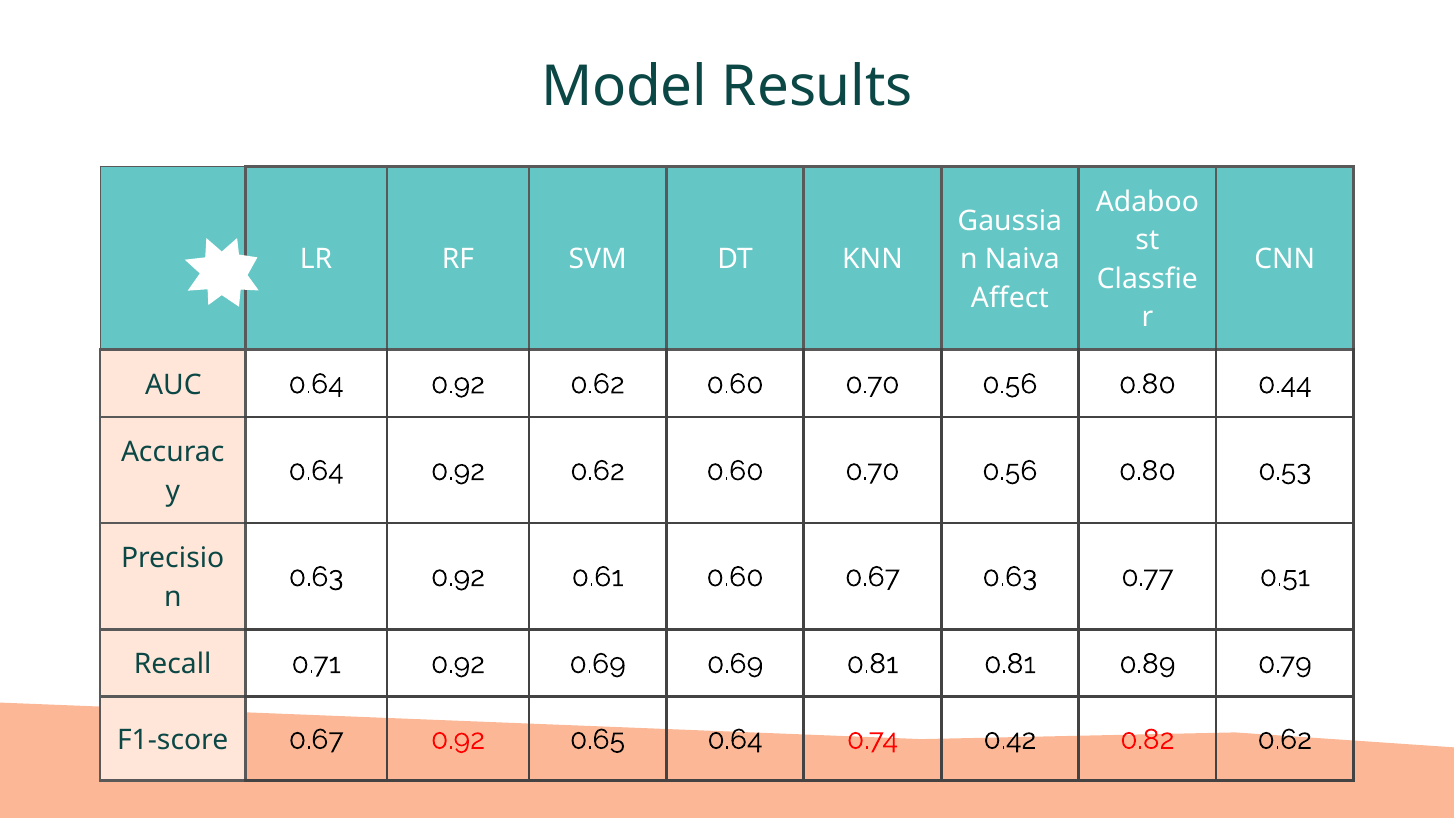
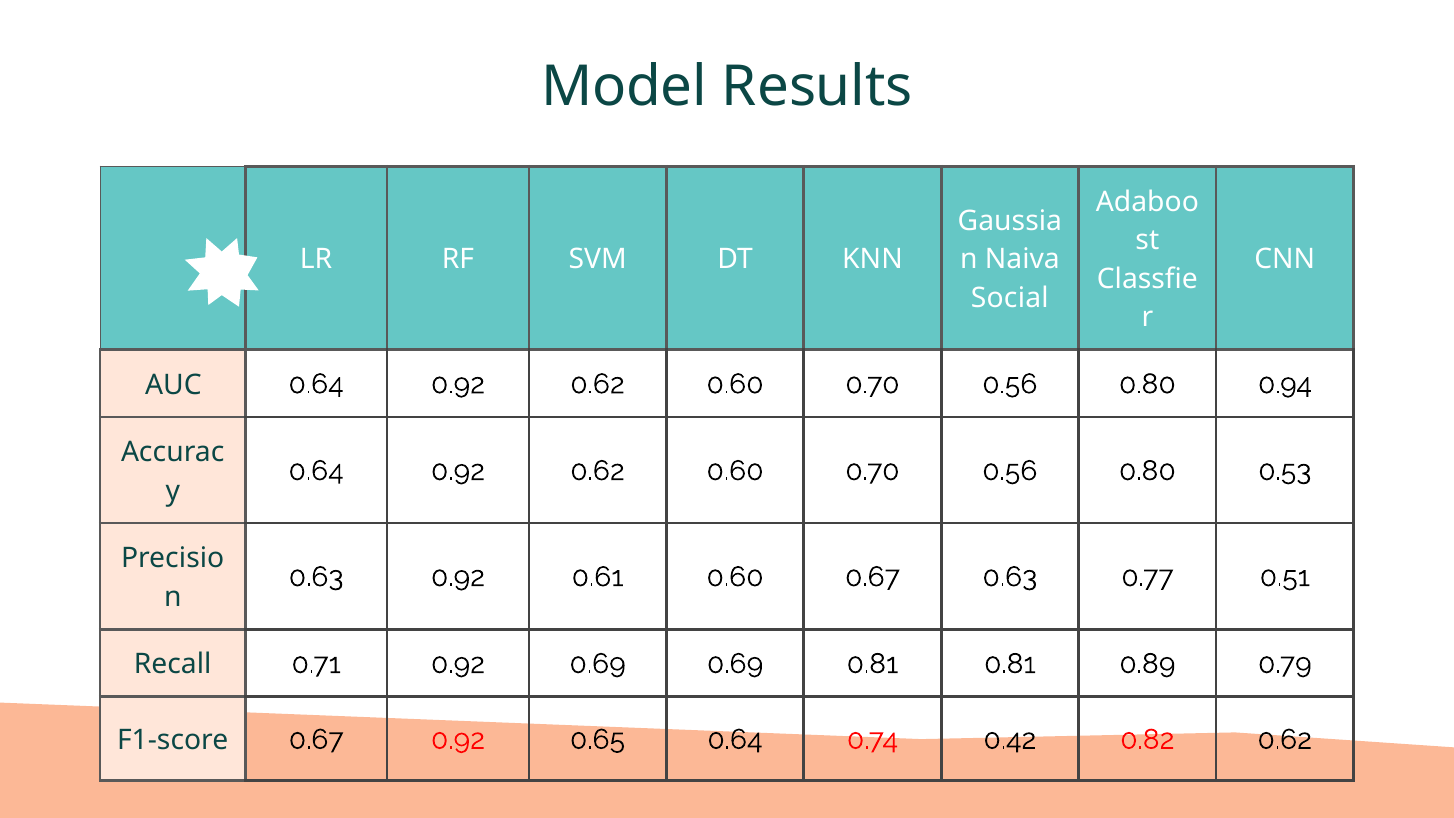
Affect: Affect -> Social (1010, 298)
0.44: 0.44 -> 0.94 (1285, 384)
